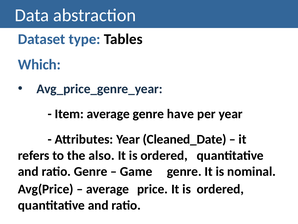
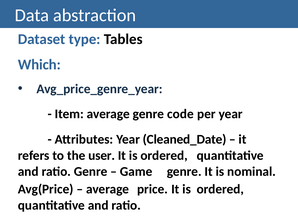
have: have -> code (180, 114)
also: also -> user (102, 155)
